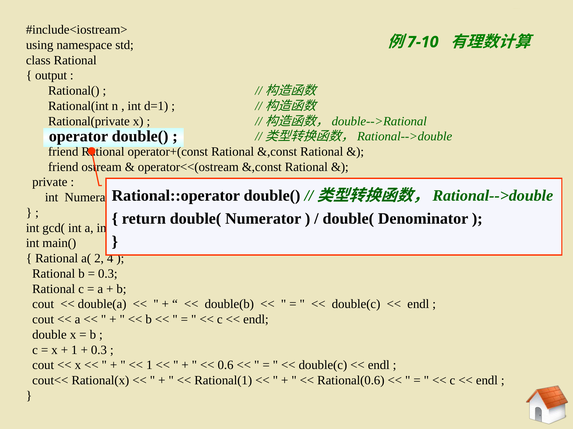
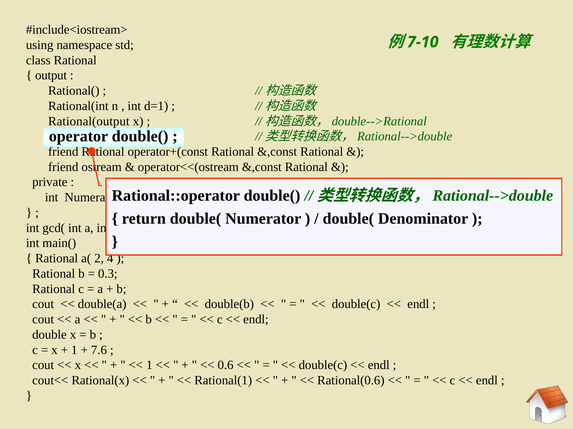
Rational(private: Rational(private -> Rational(output (89, 121)
0.3: 0.3 -> 7.6 (99, 350)
